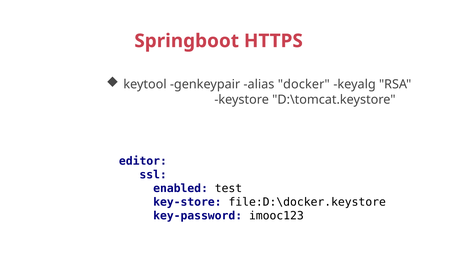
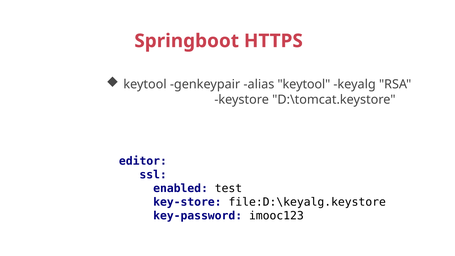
alias docker: docker -> keytool (304, 84)
file:D:\docker.keystore: file:D:\docker.keystore -> file:D:\keyalg.keystore (307, 202)
